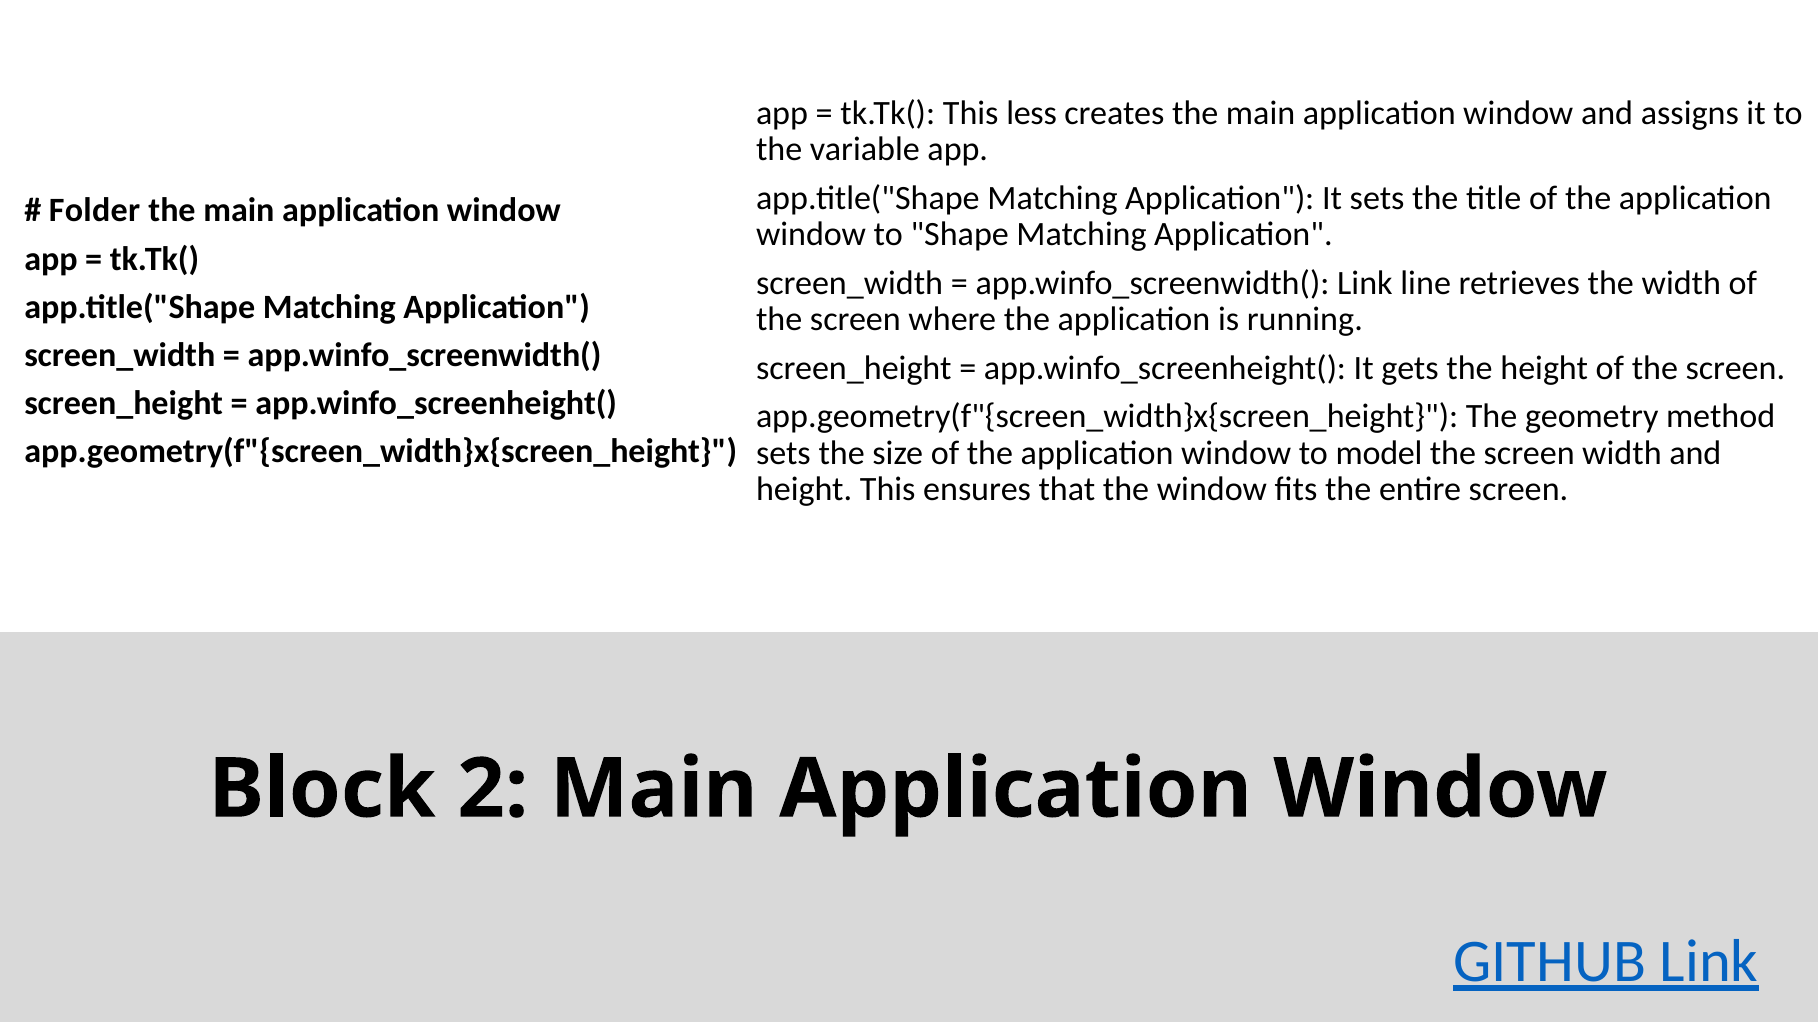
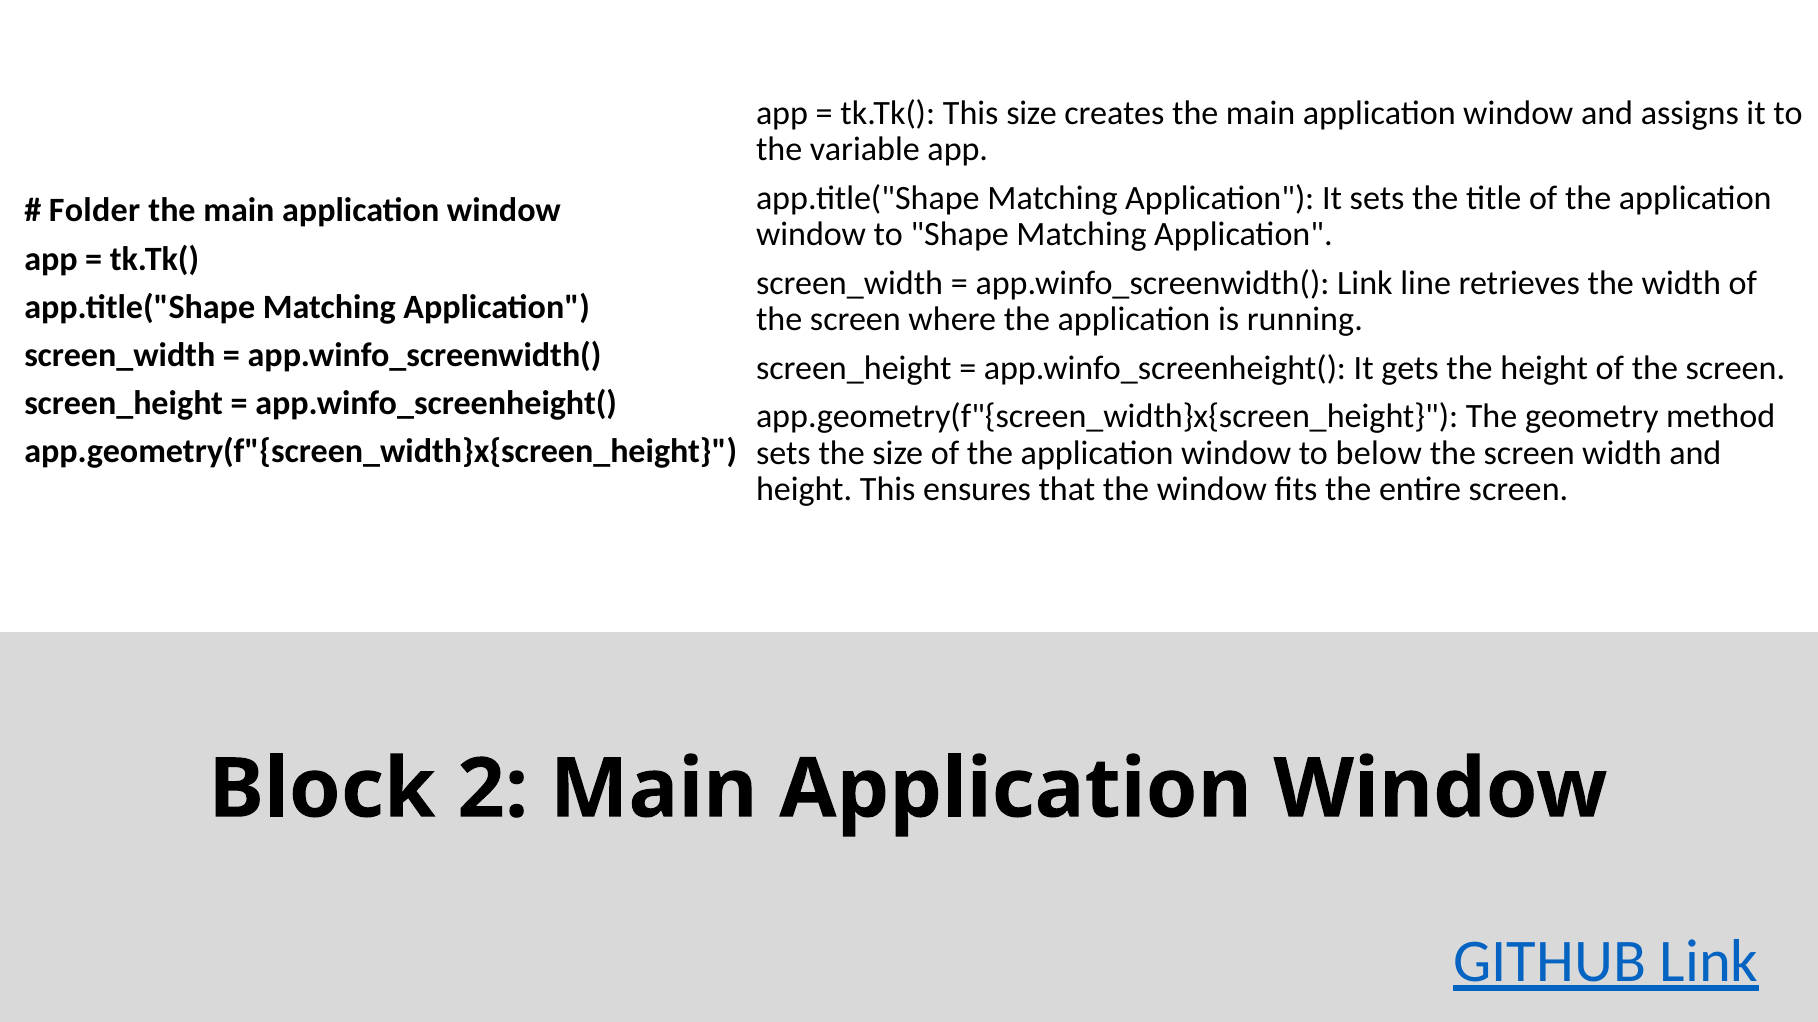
This less: less -> size (1032, 113)
model: model -> below (1379, 453)
